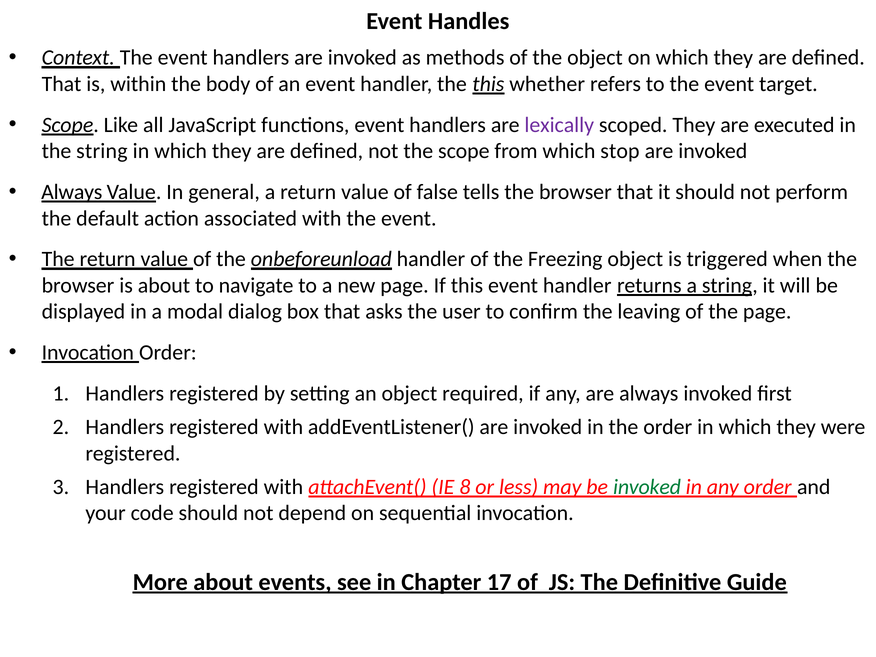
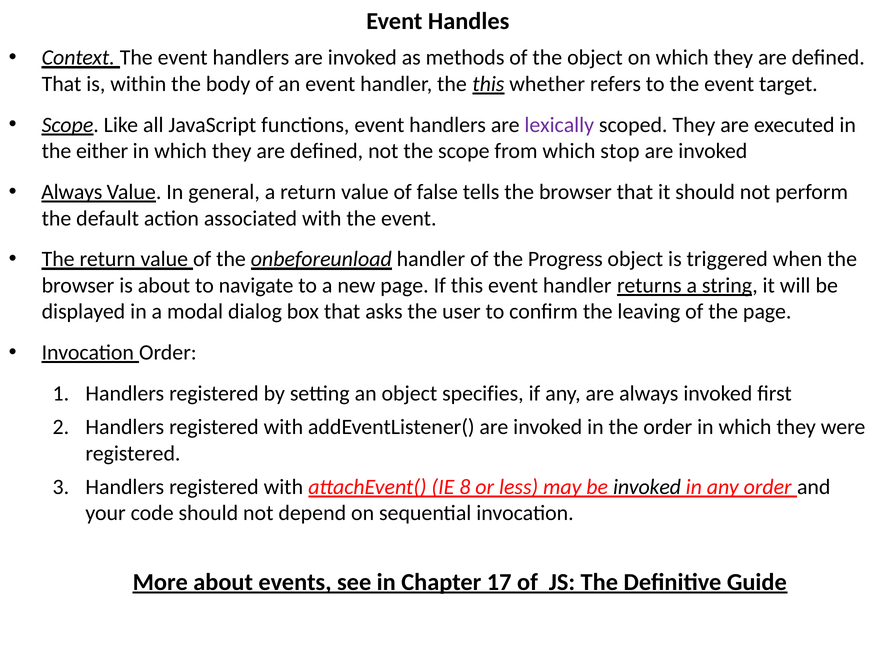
the string: string -> either (102, 151)
Freezing: Freezing -> Progress (565, 259)
required: required -> specifies (483, 393)
invoked colour: green -> black (647, 487)
